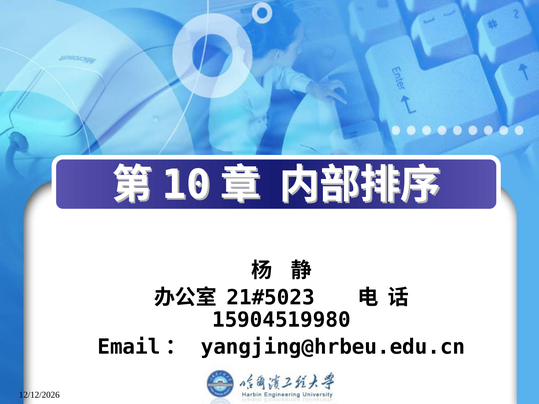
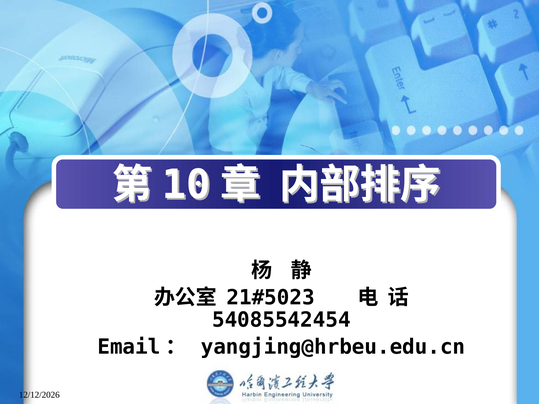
15904519980: 15904519980 -> 54085542454 (281, 320)
